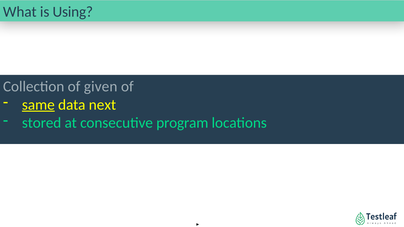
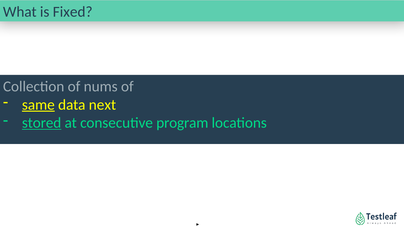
Using: Using -> Fixed (73, 12)
given: given -> nums (101, 87)
stored underline: none -> present (42, 123)
